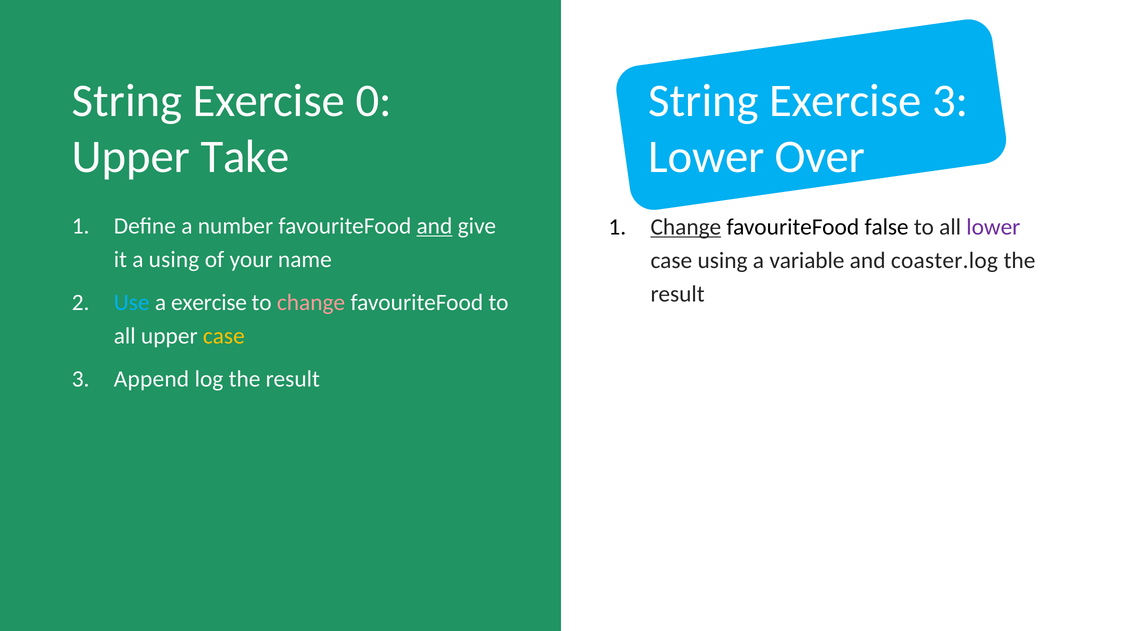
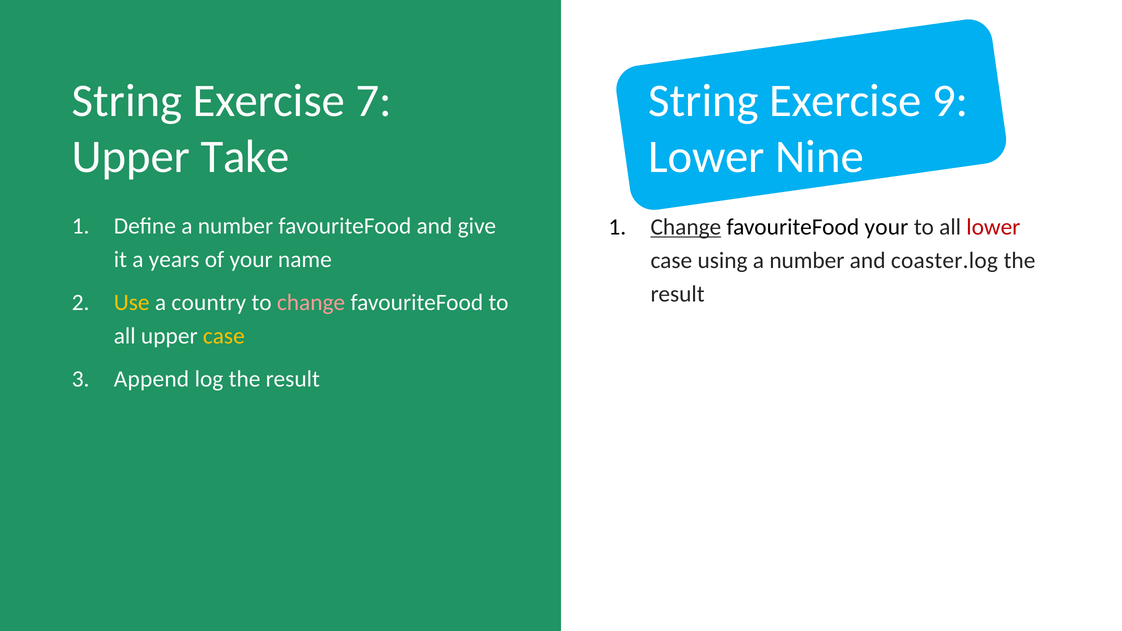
0: 0 -> 7 (374, 101)
Exercise 3: 3 -> 9 (950, 101)
Over: Over -> Nine (820, 157)
and underline: present -> none (434, 226)
favouriteFood false: false -> your (886, 227)
lower colour: purple -> red (993, 227)
a using: using -> years (174, 260)
using a variable: variable -> number (807, 261)
Use colour: light blue -> yellow (132, 303)
a exercise: exercise -> country (209, 303)
